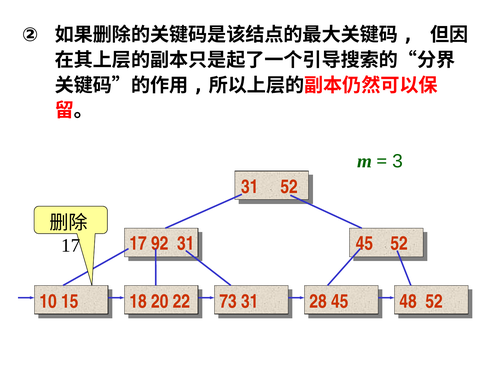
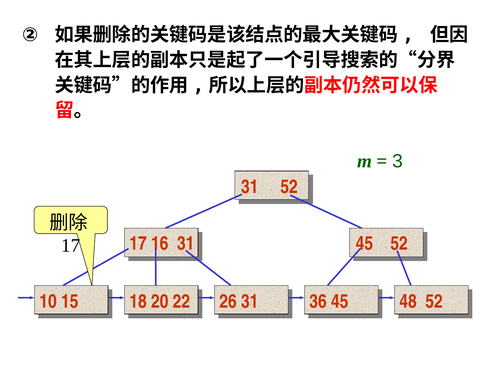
92: 92 -> 16 (160, 244)
73: 73 -> 26 (228, 302)
28: 28 -> 36 (318, 302)
